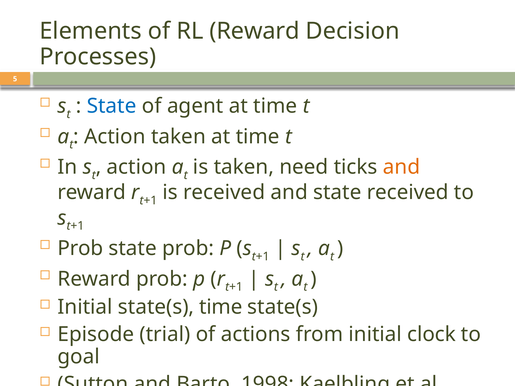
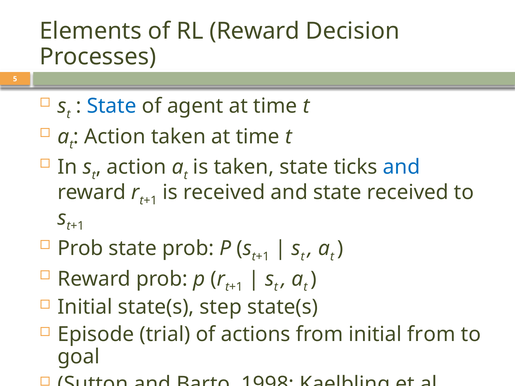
taken need: need -> state (304, 167)
and colour: orange -> blue (402, 167)
state(s time: time -> step (221, 307)
initial clock: clock -> from (431, 334)
